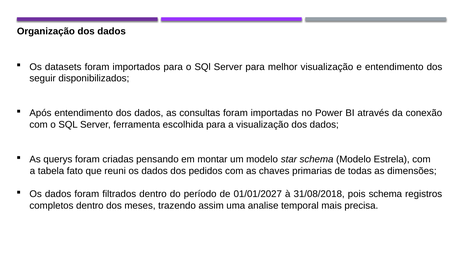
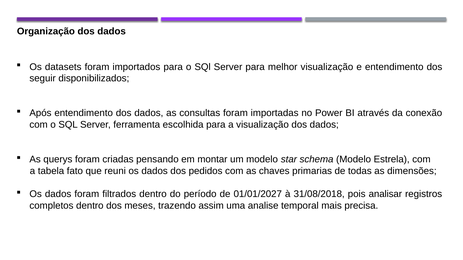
pois schema: schema -> analisar (385, 194)
